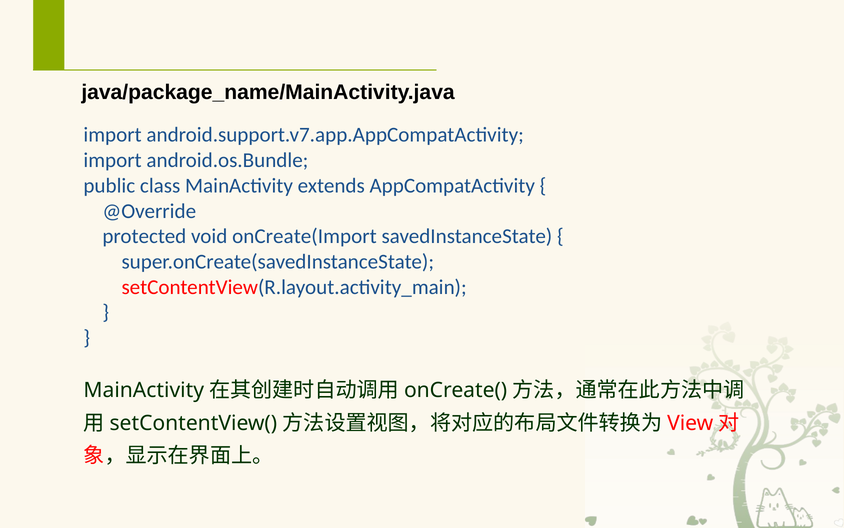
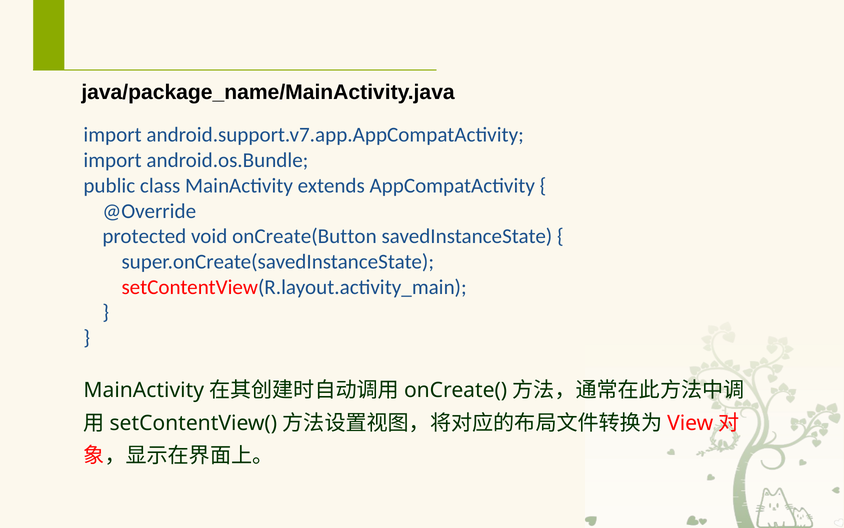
onCreate(Import: onCreate(Import -> onCreate(Button (304, 236)
